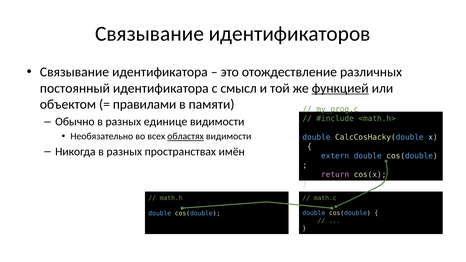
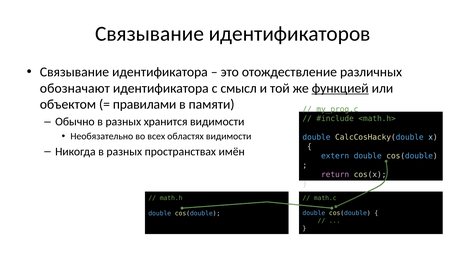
постоянный: постоянный -> обозначают (75, 88)
единице: единице -> хранится (166, 122)
областях underline: present -> none (186, 137)
